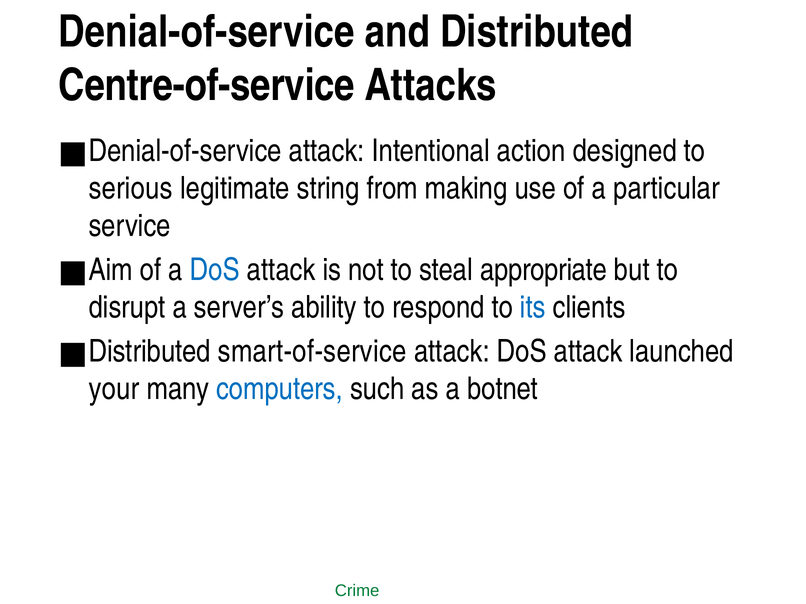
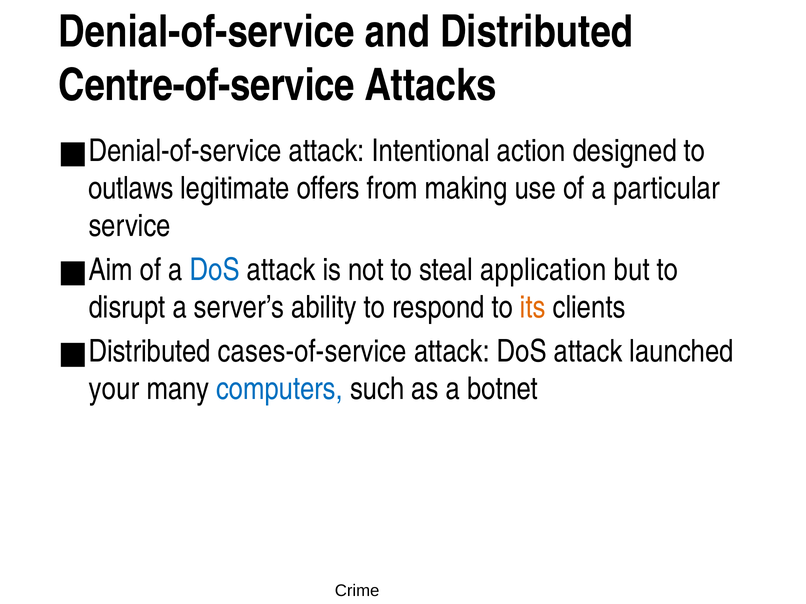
serious: serious -> outlaws (131, 189)
string: string -> offers (328, 189)
appropriate: appropriate -> application (543, 270)
its colour: blue -> orange (533, 308)
smart-of-service: smart-of-service -> cases-of-service (312, 352)
Crime colour: green -> black (357, 591)
